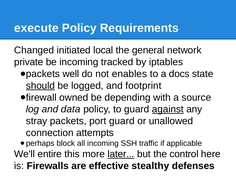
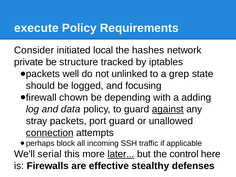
Changed: Changed -> Consider (34, 50)
general: general -> hashes (148, 50)
be incoming: incoming -> structure (79, 62)
enables: enables -> unlinked (130, 74)
docs: docs -> grep (179, 74)
should underline: present -> none (40, 86)
footprint: footprint -> focusing (143, 86)
owned: owned -> chown (74, 97)
source: source -> adding (196, 97)
connection underline: none -> present (50, 133)
entire: entire -> serial (50, 154)
